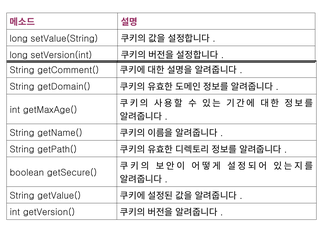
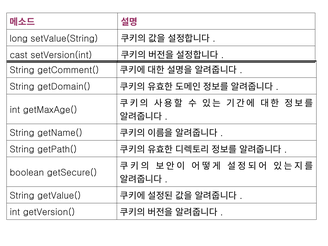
long: long -> cast (19, 55)
